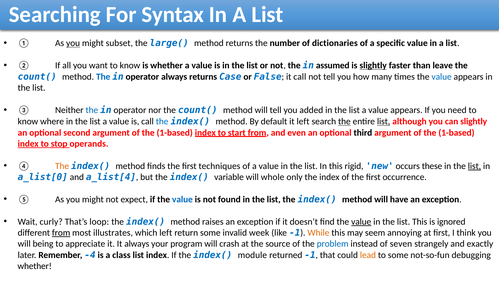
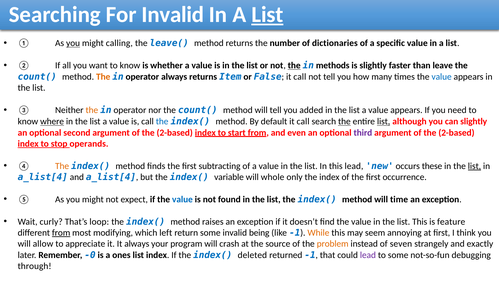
For Syntax: Syntax -> Invalid (173, 15)
List underline: none -> present (267, 15)
subset: subset -> calling (119, 43)
large(: large( -> leave( (169, 43)
the underline: none -> present (294, 65)
assumed: assumed -> methods (333, 65)
slightly underline: present -> none (373, 65)
The colour: blue -> orange (103, 77)
Case: Case -> Item (230, 77)
the colour: blue -> orange (92, 110)
where underline: none -> present (52, 121)
default it left: left -> call (303, 121)
1-based: 1-based -> 2-based (175, 132)
third colour: black -> purple (363, 132)
1-based: 1-based -> 2-based (456, 132)
techniques: techniques -> subtracting (220, 166)
this rigid: rigid -> lead (354, 166)
a_list[0: a_list[0 -> a_list[4 (43, 177)
have: have -> time (399, 199)
value underline: present -> none (361, 221)
ignored: ignored -> feature (451, 221)
illustrates: illustrates -> modifying (113, 232)
week: week -> being (259, 232)
being: being -> allow (43, 244)
problem colour: blue -> orange (333, 244)
-4: -4 -> -0 (90, 255)
class: class -> ones (121, 255)
module: module -> deleted (252, 255)
lead colour: orange -> purple (368, 255)
whether: whether -> through (35, 266)
